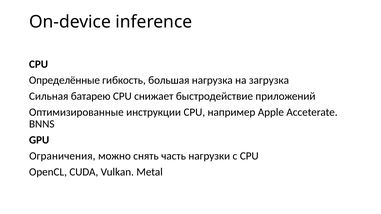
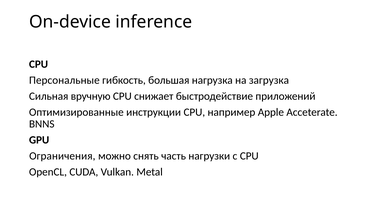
Определённые: Определённые -> Персональные (64, 80)
батарею: батарею -> вручную (91, 96)
